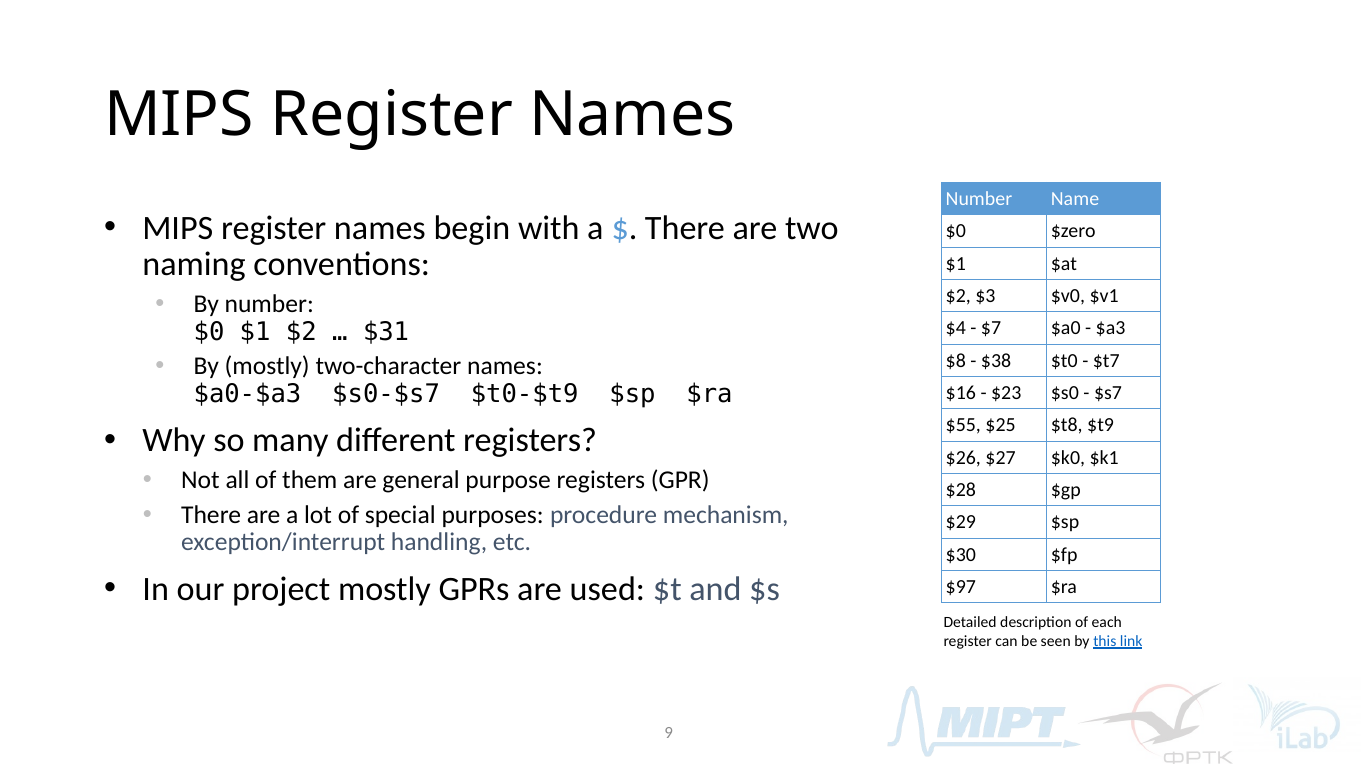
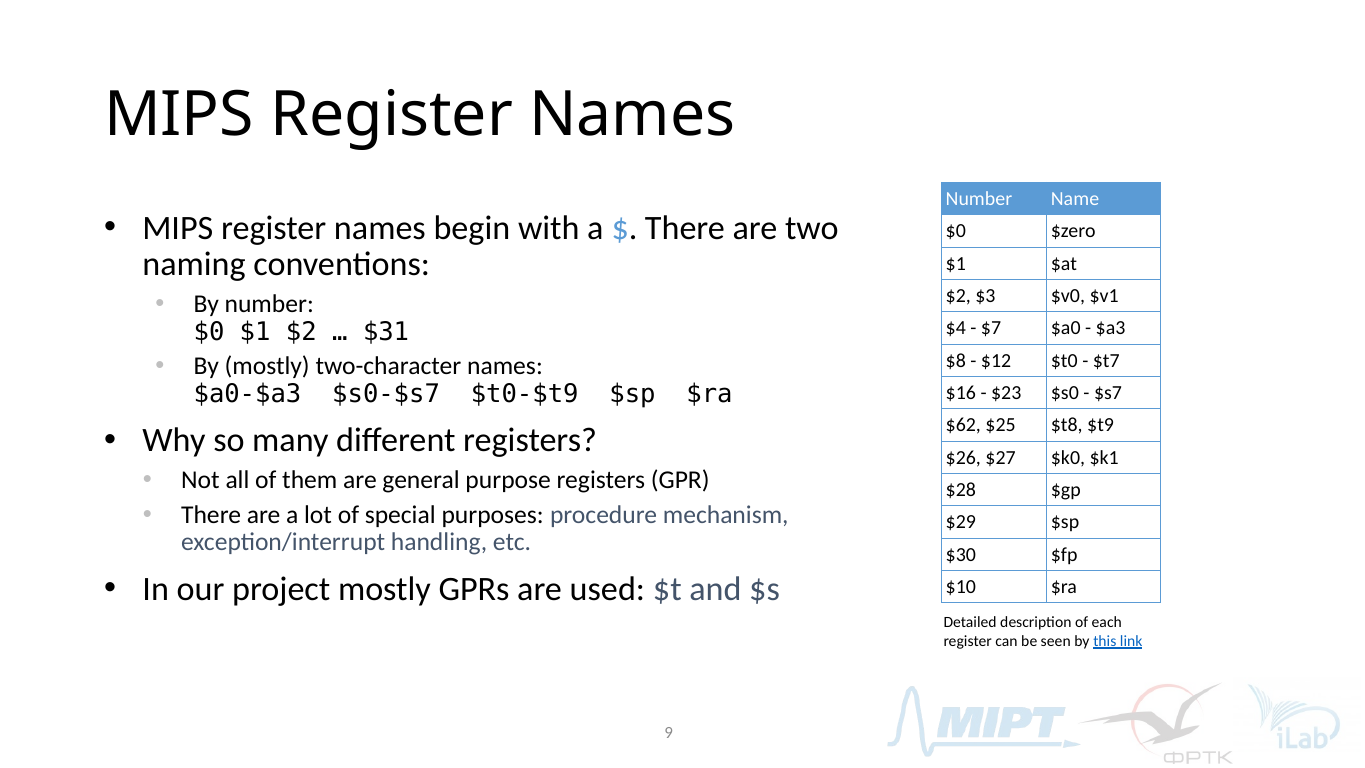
$38: $38 -> $12 (996, 360)
$55: $55 -> $62 (963, 425)
$97: $97 -> $10 (961, 587)
